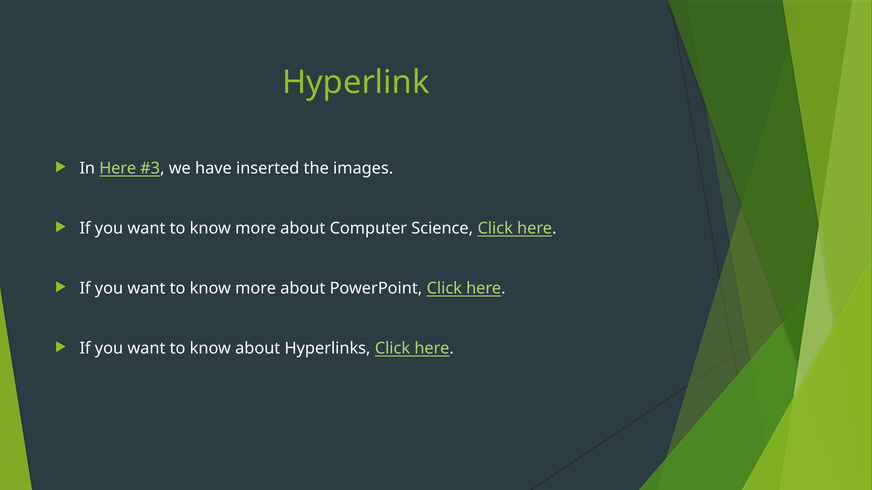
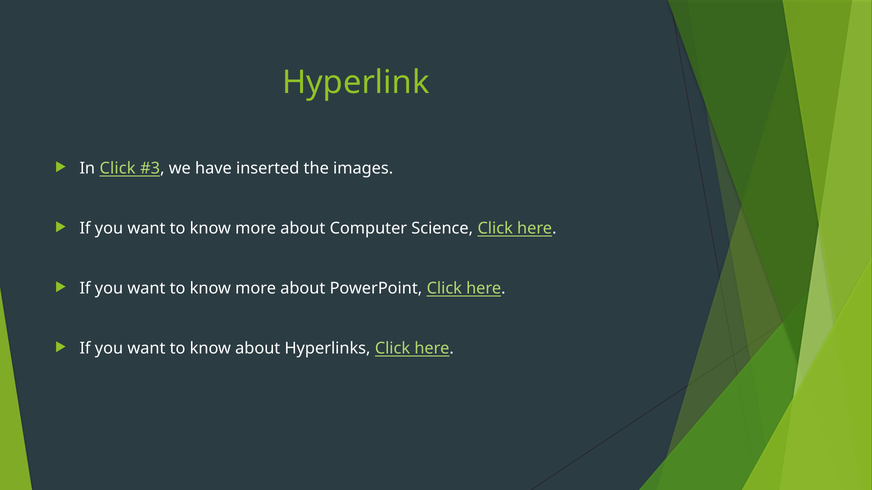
In Here: Here -> Click (118, 169)
